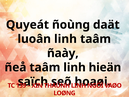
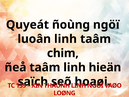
ñoùng daät: daät -> ngöï (106, 25)
ñaày: ñaày -> chim (63, 53)
